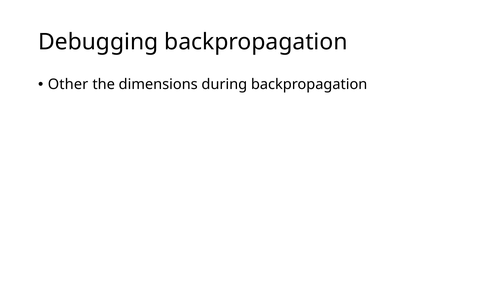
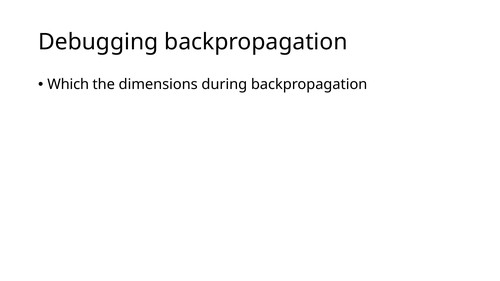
Other: Other -> Which (68, 85)
